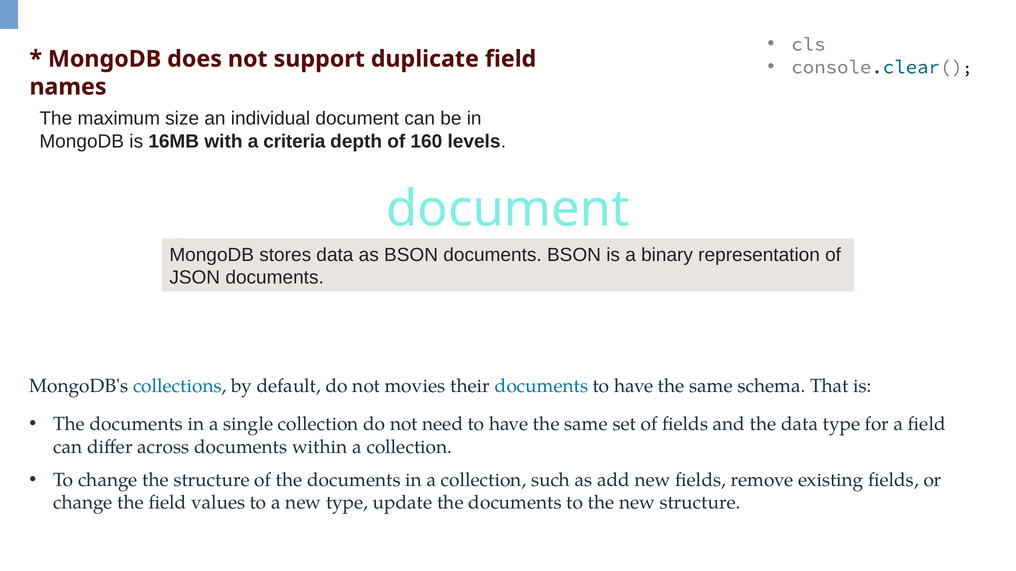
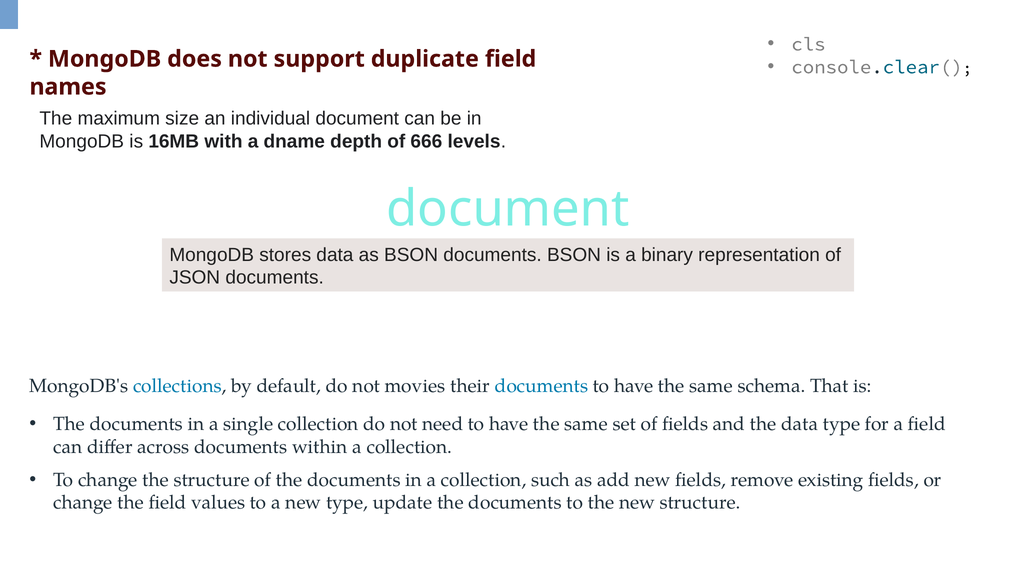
criteria: criteria -> dname (294, 141)
160: 160 -> 666 (426, 141)
